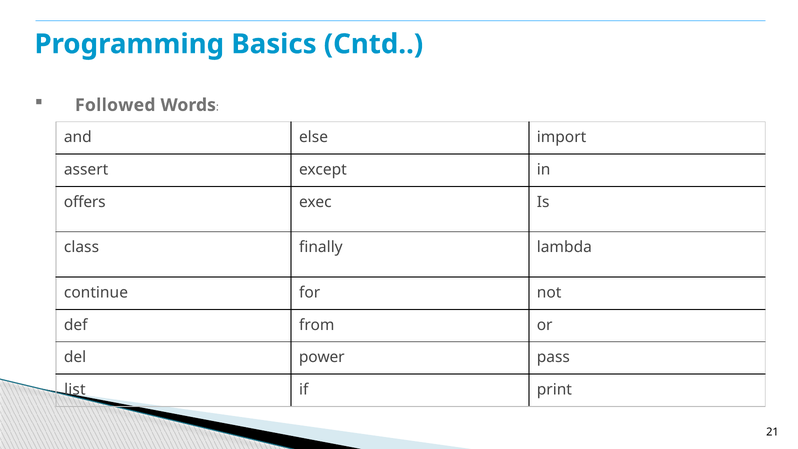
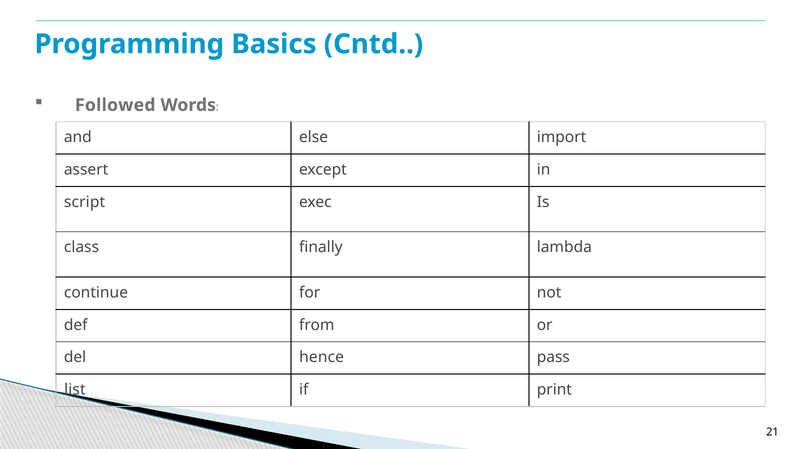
offers: offers -> script (85, 202)
power: power -> hence (322, 357)
